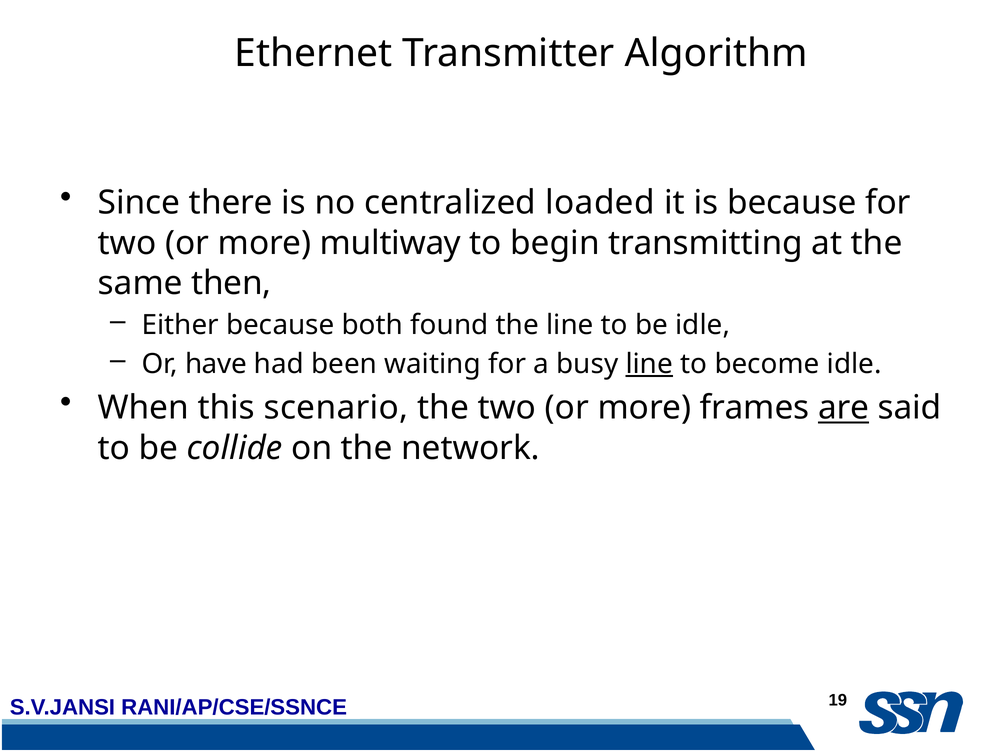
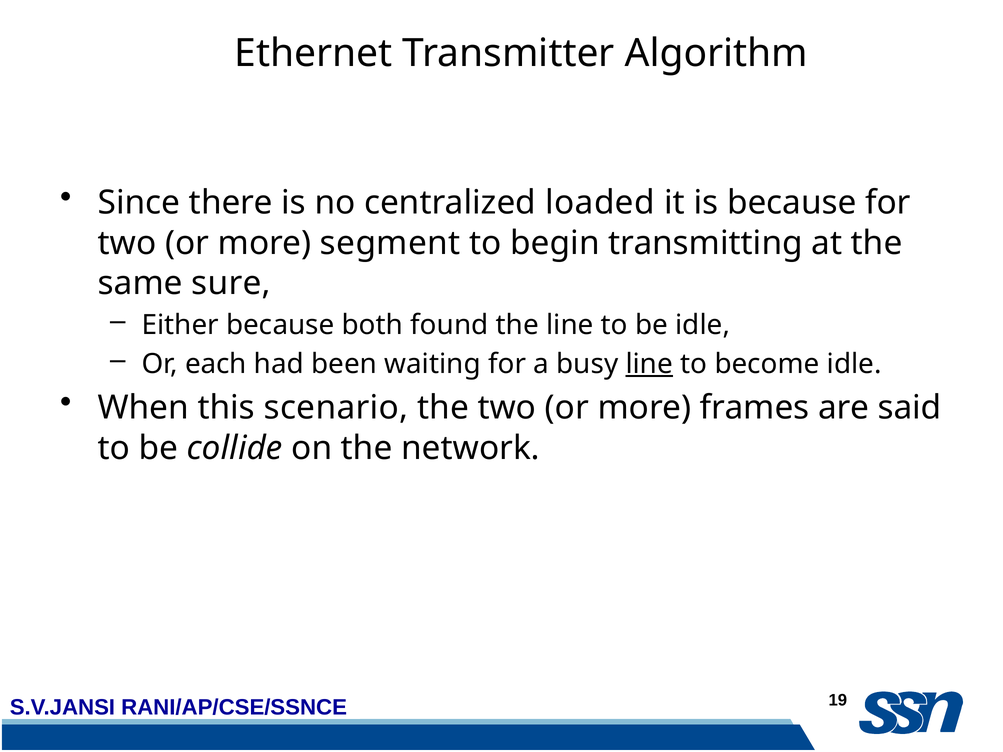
multiway: multiway -> segment (390, 243)
then: then -> sure (231, 283)
have: have -> each (216, 364)
are underline: present -> none (844, 408)
